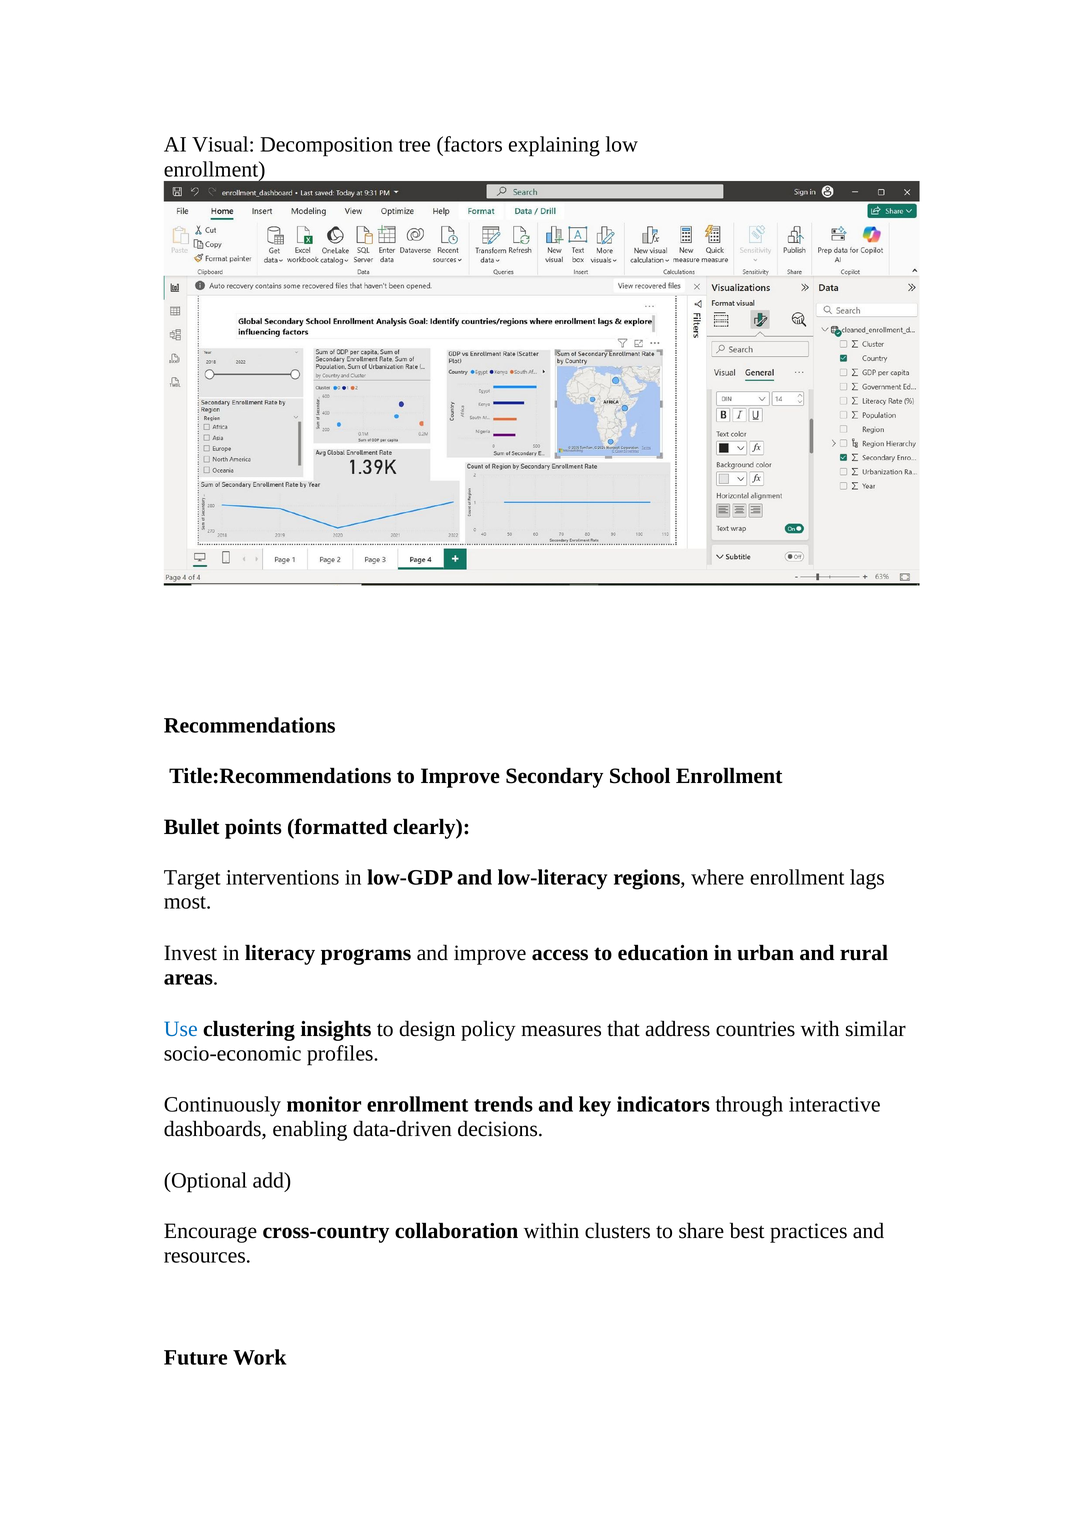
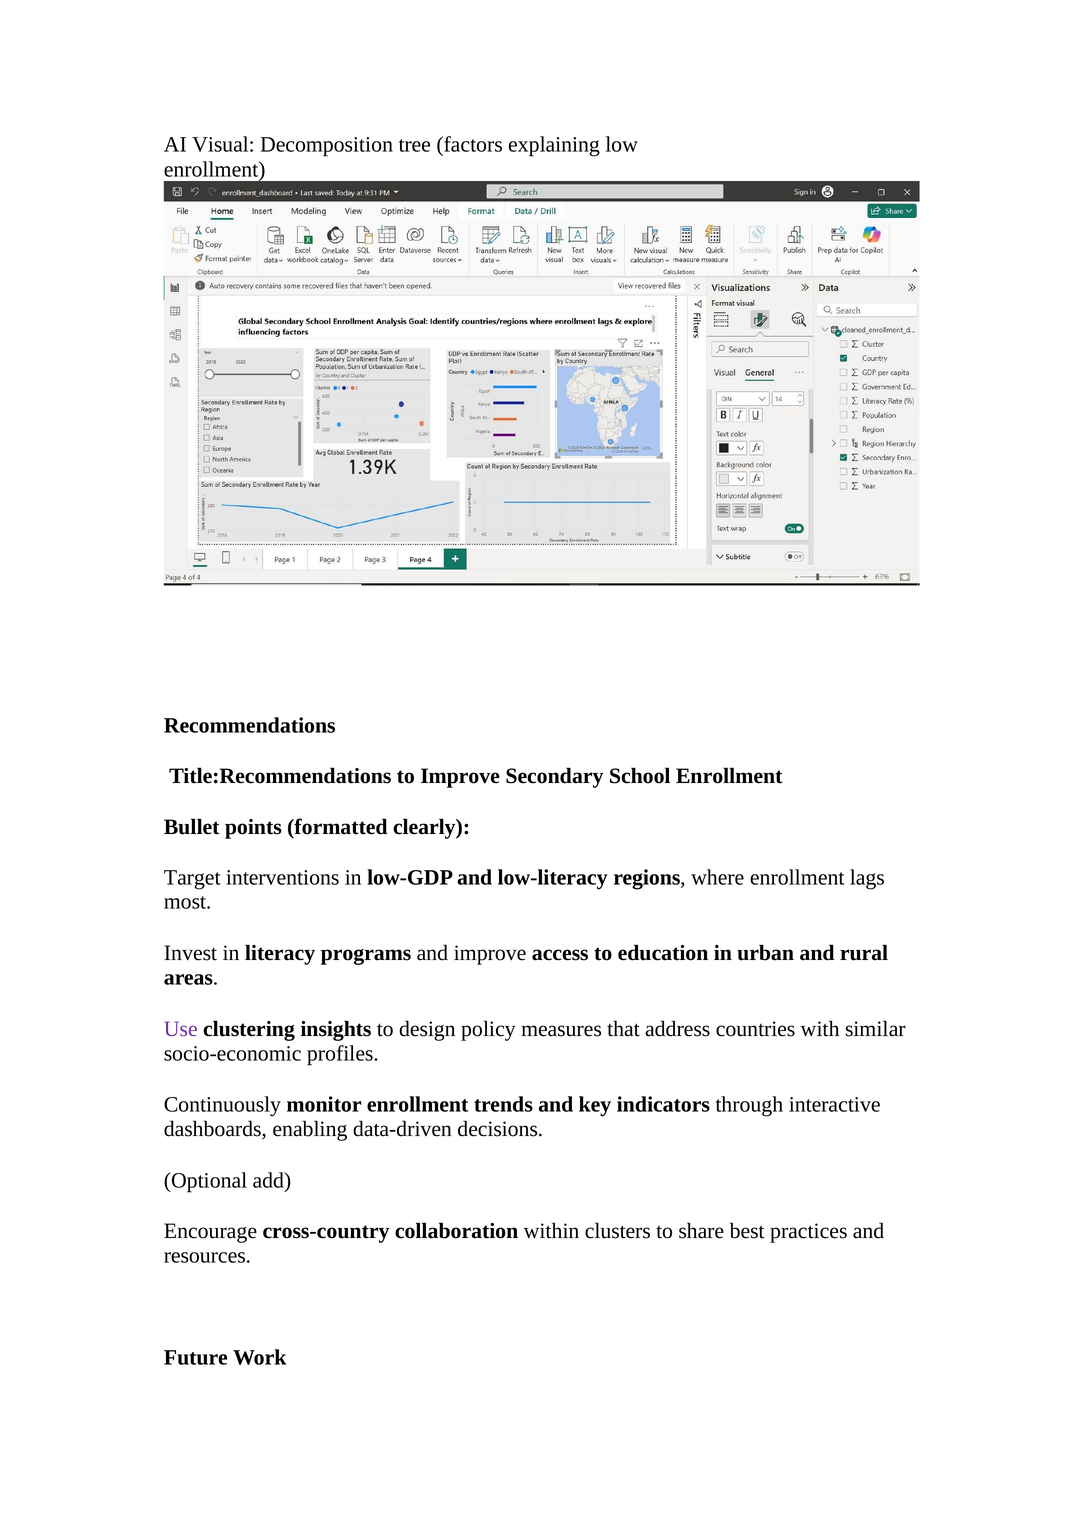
Use colour: blue -> purple (181, 1029)
